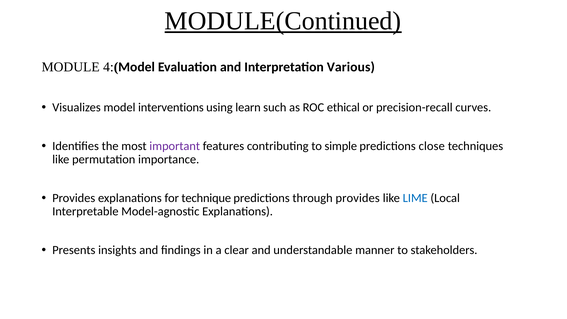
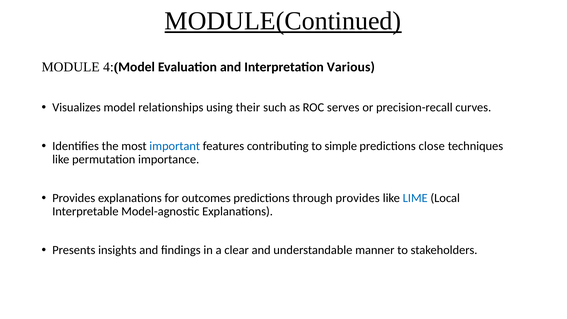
interventions: interventions -> relationships (171, 108)
learn: learn -> their (248, 108)
ethical: ethical -> serves (343, 108)
important colour: purple -> blue (175, 146)
technique: technique -> outcomes (206, 198)
